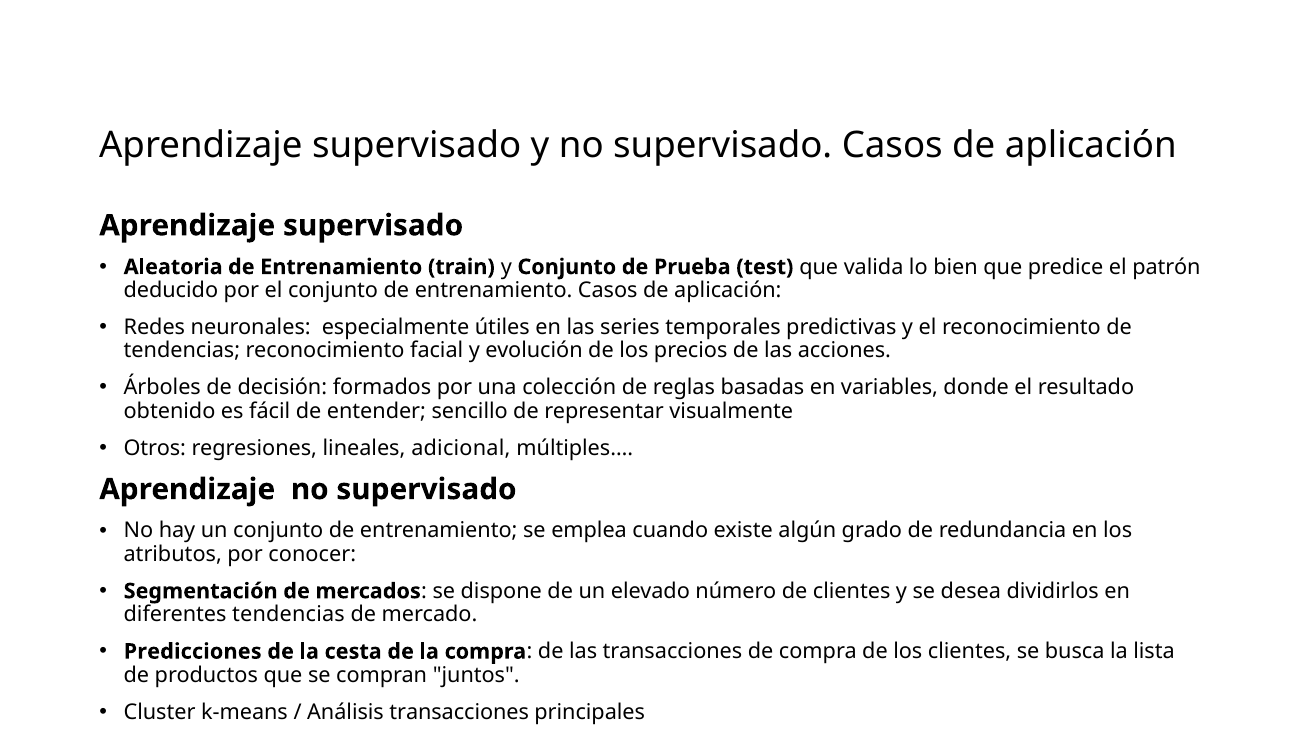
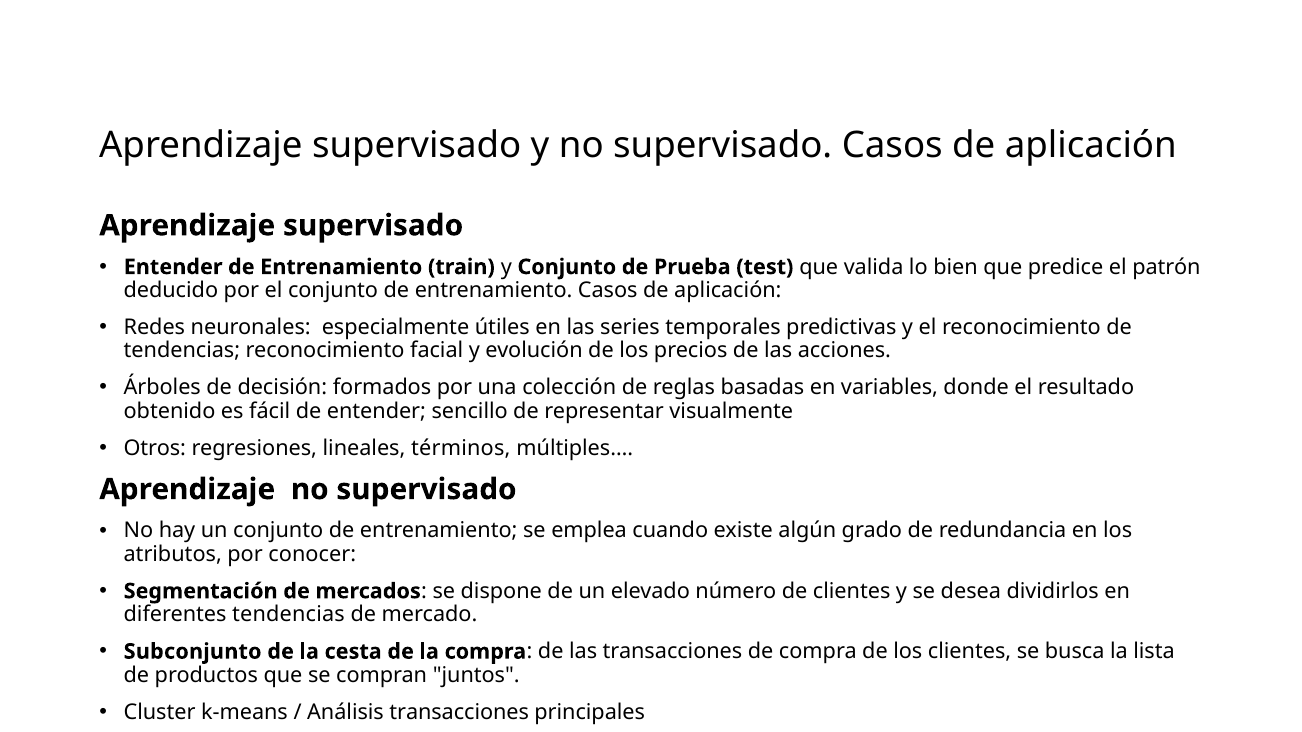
Aleatoria: Aleatoria -> Entender (173, 267)
adicional: adicional -> términos (461, 448)
Predicciones: Predicciones -> Subconjunto (193, 652)
